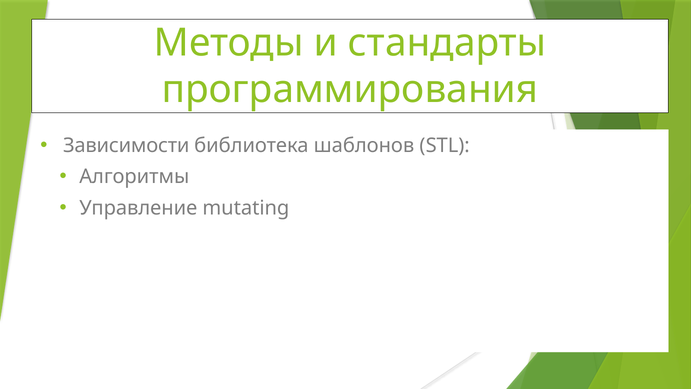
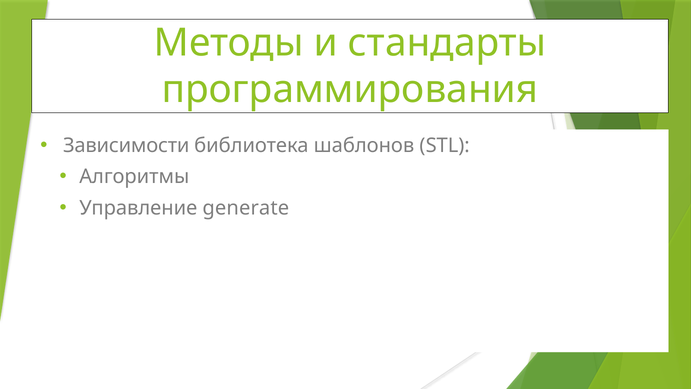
mutating: mutating -> generate (246, 208)
